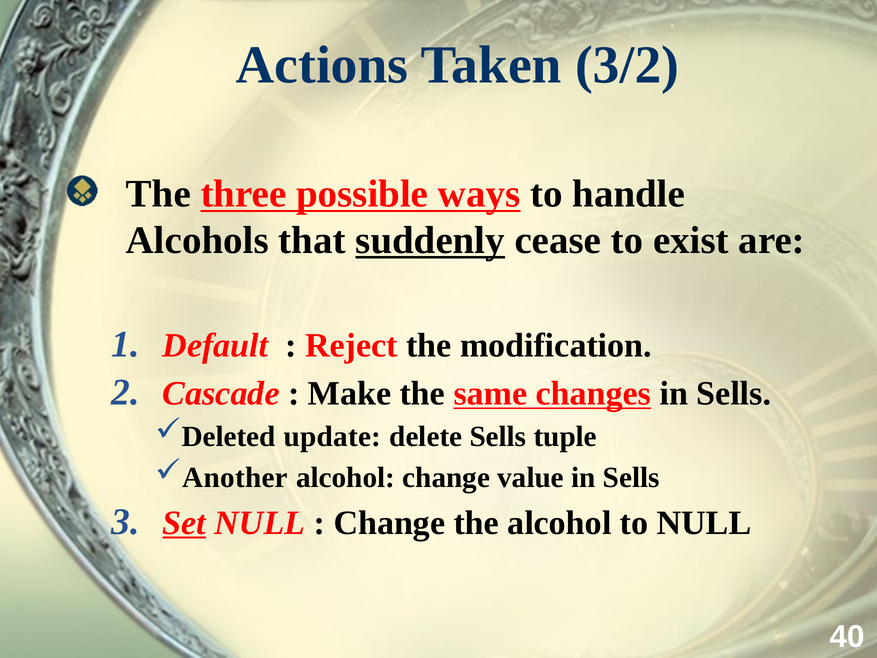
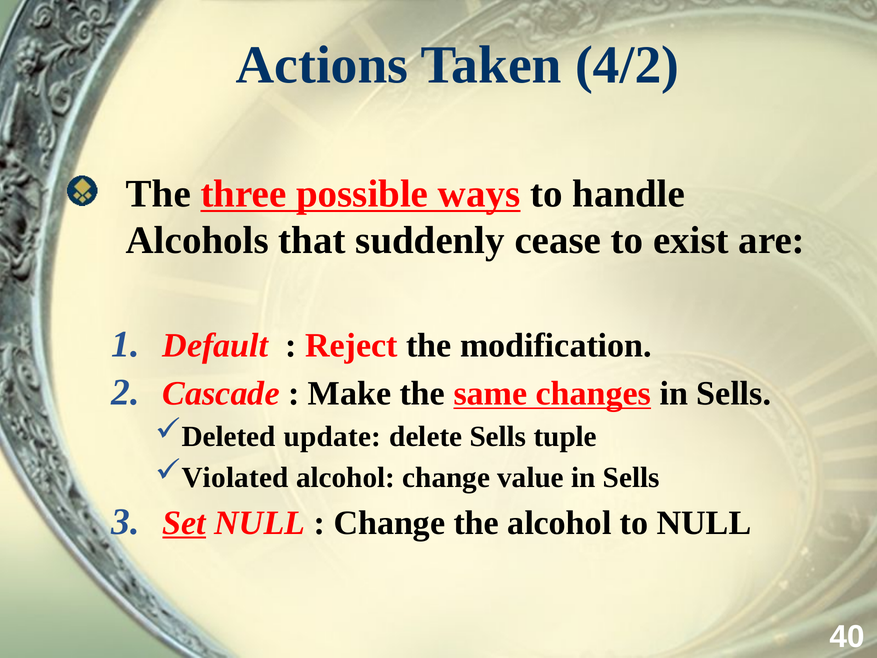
3/2: 3/2 -> 4/2 (627, 65)
suddenly underline: present -> none (430, 240)
Another: Another -> Violated (235, 478)
